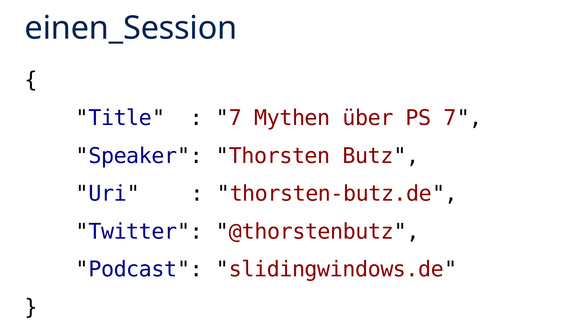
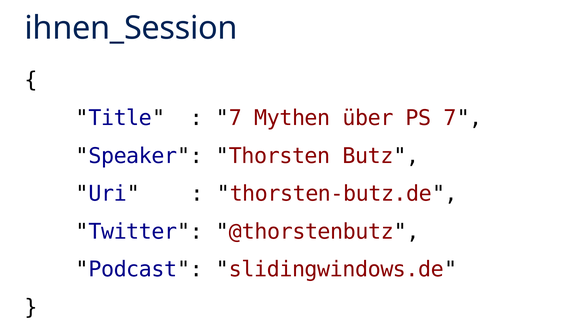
einen_Session: einen_Session -> ihnen_Session (131, 28)
